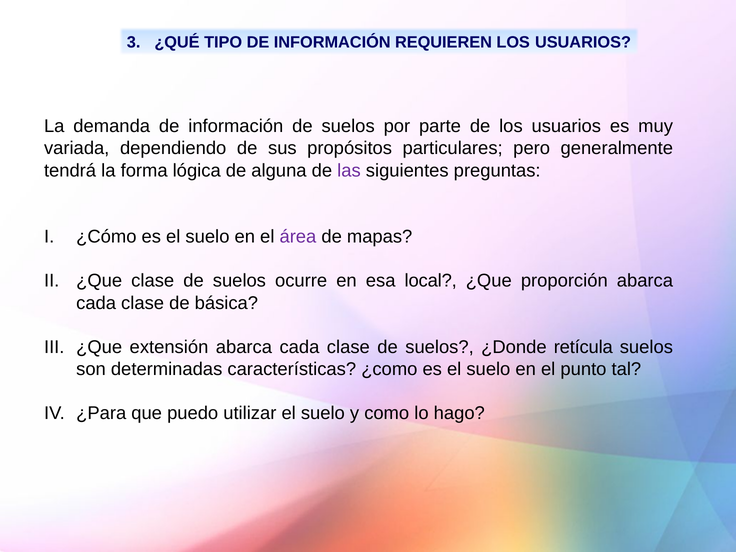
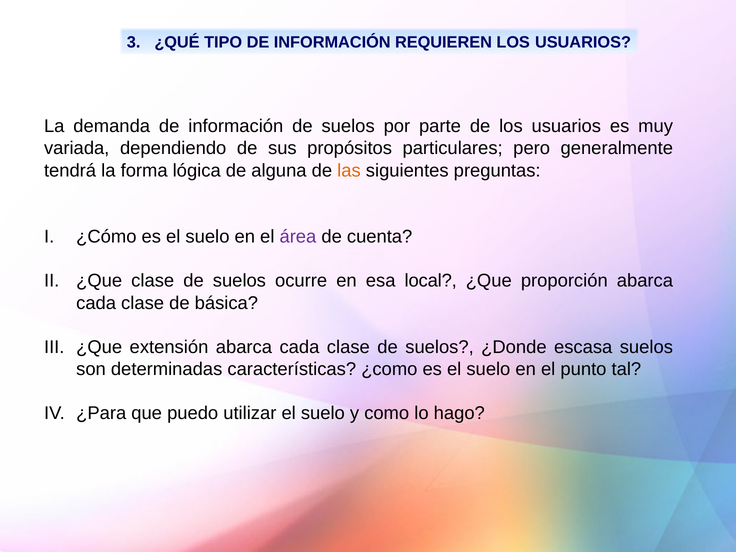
las colour: purple -> orange (349, 170)
mapas: mapas -> cuenta (380, 237)
retícula: retícula -> escasa (583, 347)
